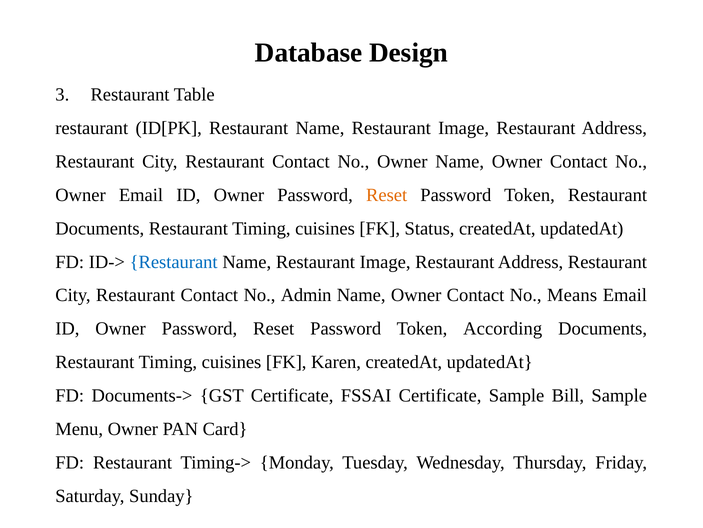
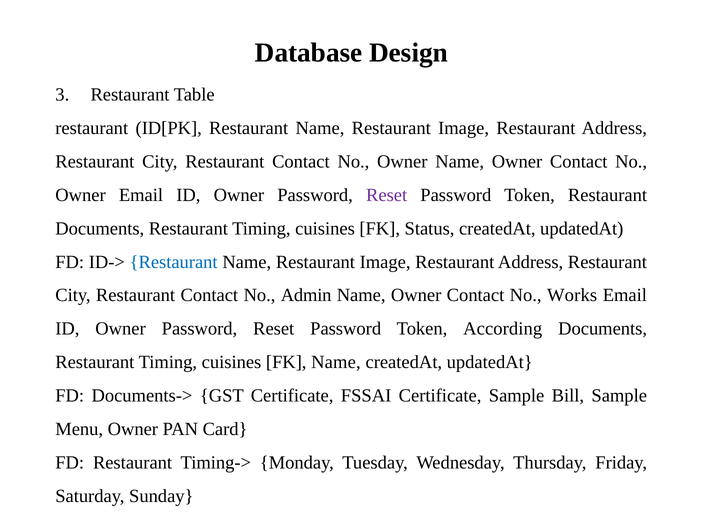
Reset colour: orange -> purple (387, 195)
Means: Means -> Works (572, 295)
FK Karen: Karen -> Name (336, 362)
